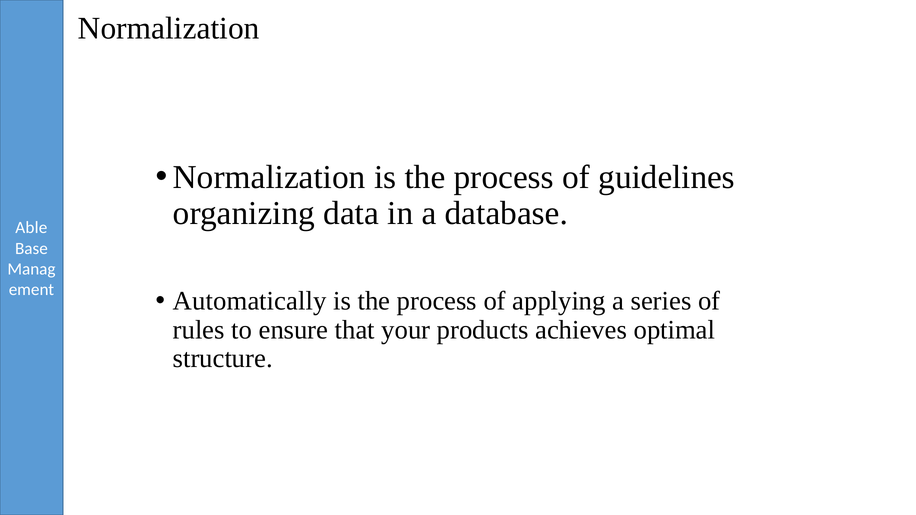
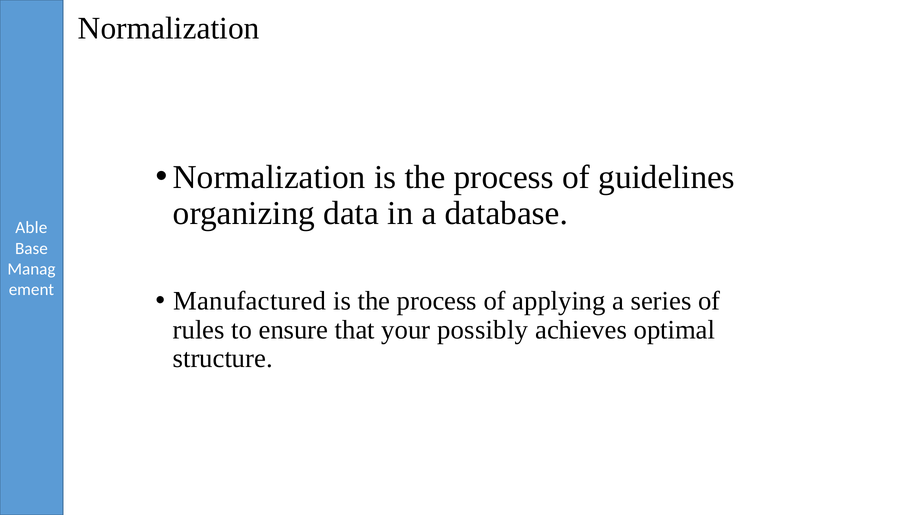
Automatically: Automatically -> Manufactured (250, 301)
products: products -> possibly (483, 330)
